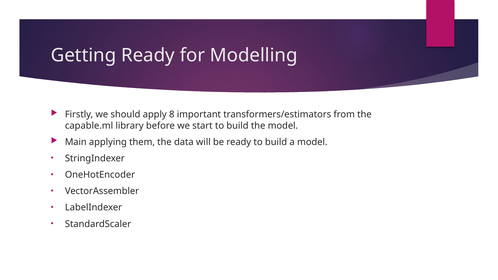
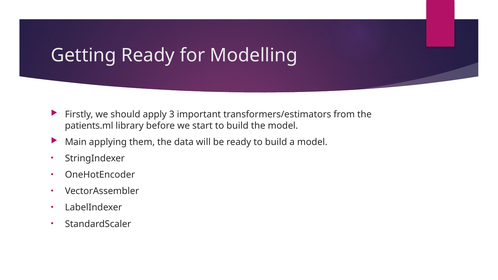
8: 8 -> 3 (172, 114)
capable.ml: capable.ml -> patients.ml (89, 126)
